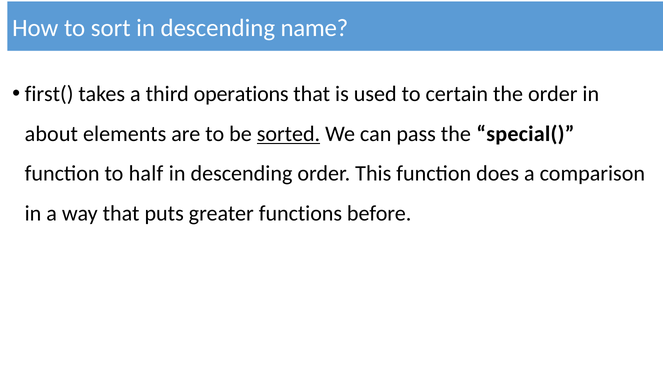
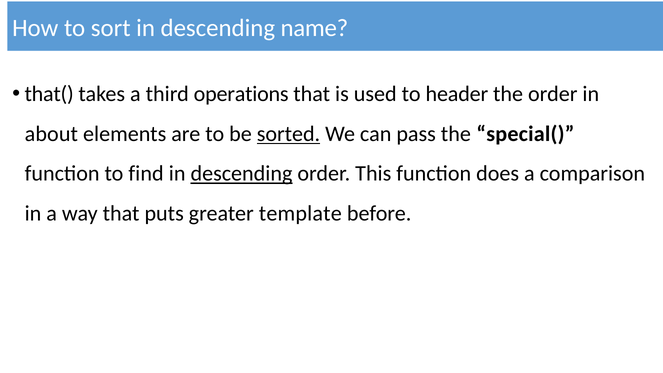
first(: first( -> that( (49, 94)
certain: certain -> header (457, 94)
half: half -> find (146, 174)
descending underline: none -> present (241, 174)
functions: functions -> template (300, 213)
